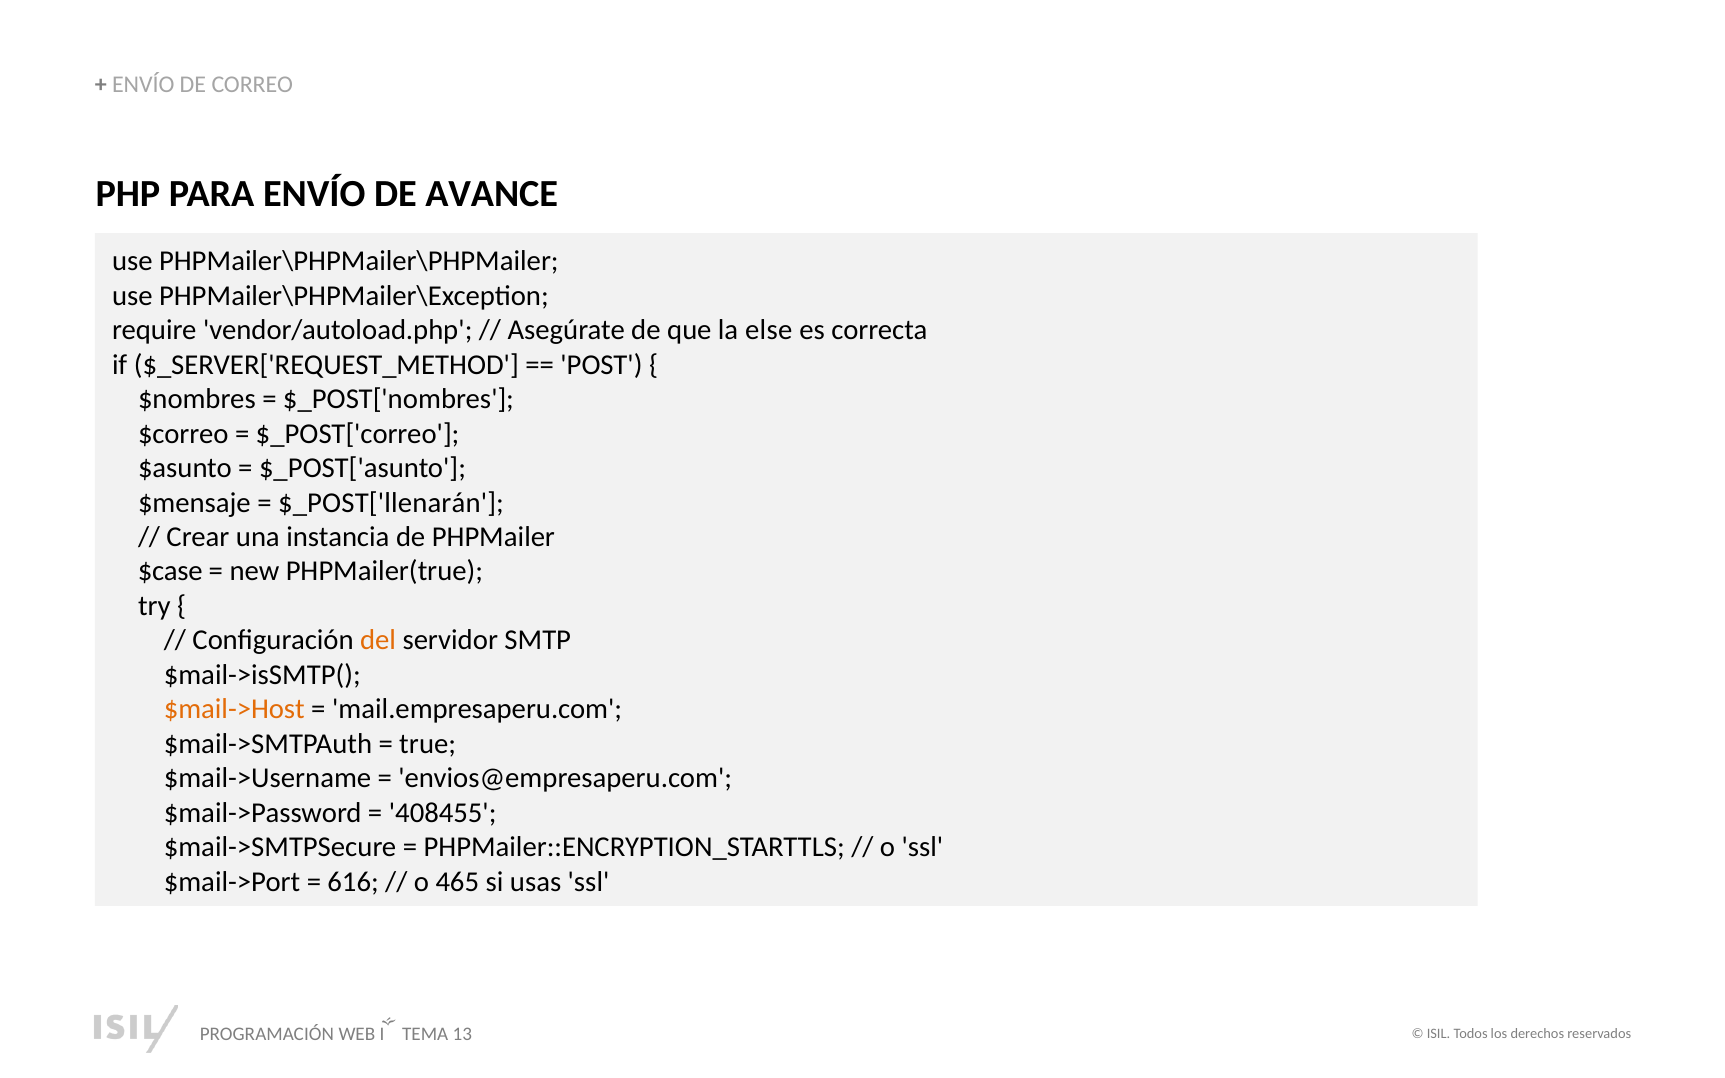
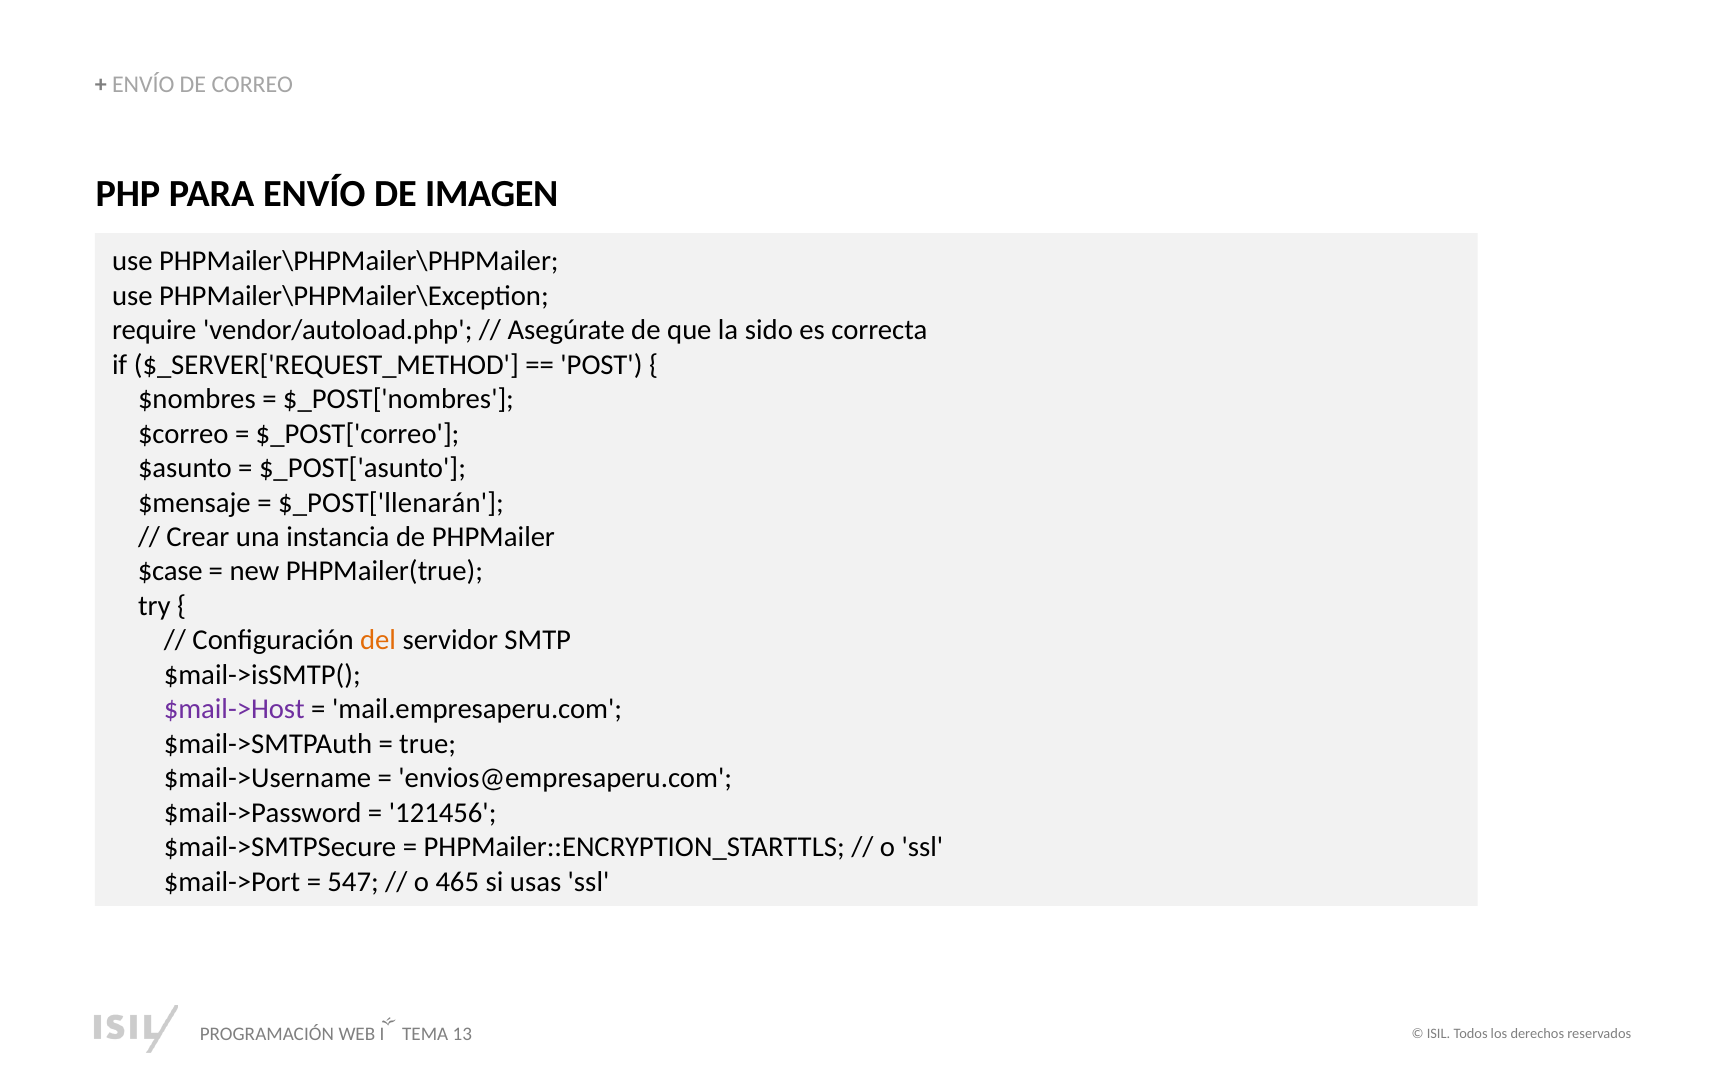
AVANCE: AVANCE -> IMAGEN (492, 193)
else: else -> sido (769, 330)
$mail->Host colour: orange -> purple (234, 710)
408455: 408455 -> 121456 (443, 813)
616: 616 -> 547 (353, 882)
